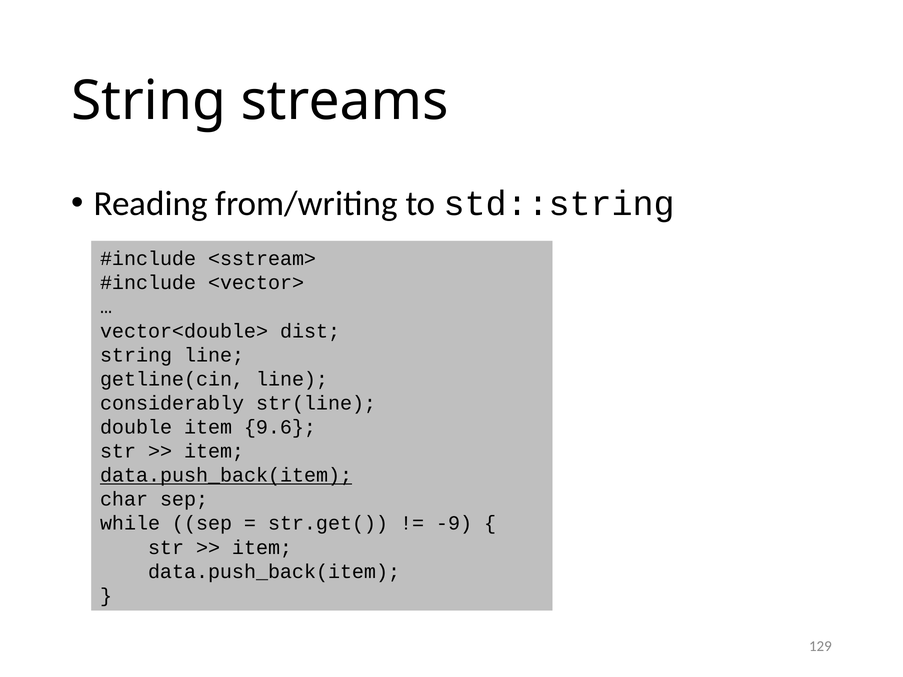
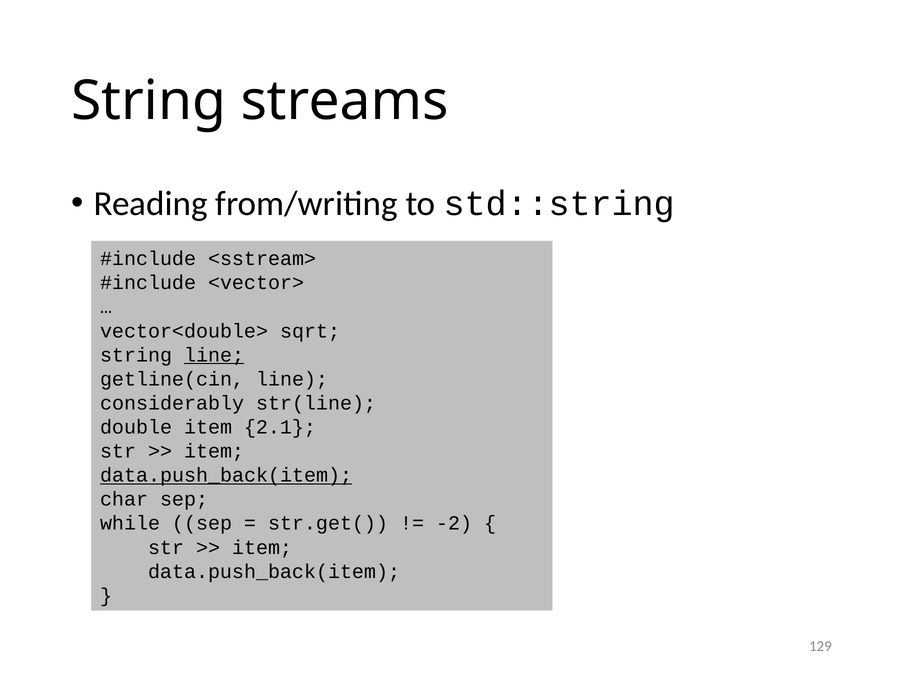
dist: dist -> sqrt (310, 331)
line underline: none -> present (214, 355)
9.6: 9.6 -> 2.1 (280, 427)
-9: -9 -> -2 (454, 524)
